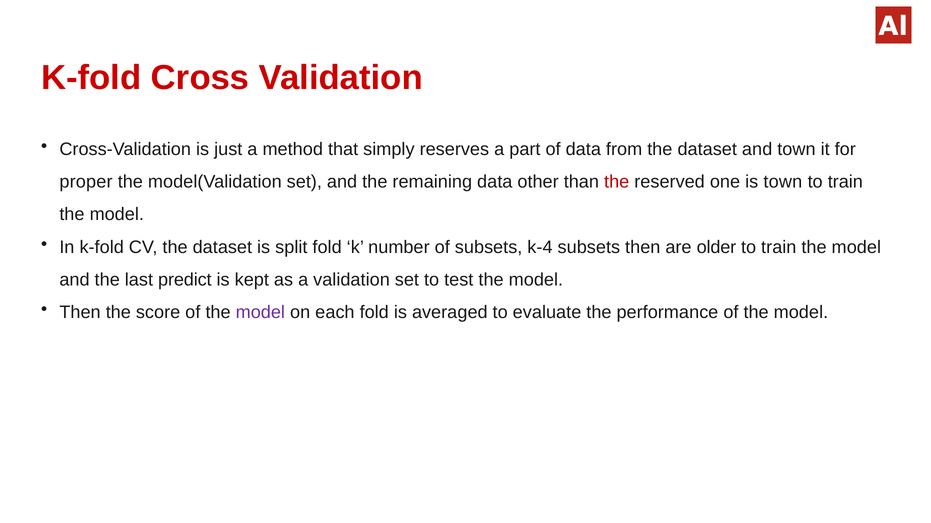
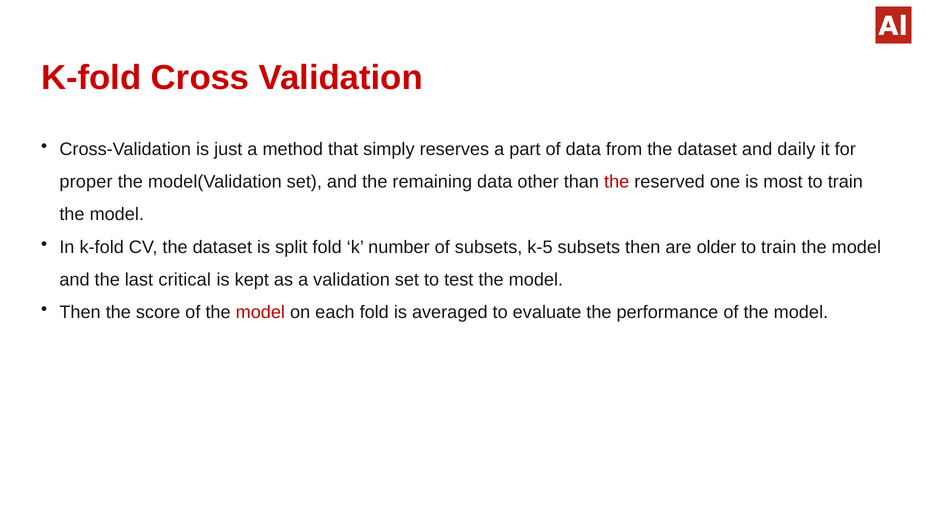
and town: town -> daily (796, 150)
is town: town -> most (783, 182)
k-4: k-4 -> k-5 (540, 247)
predict: predict -> critical (185, 280)
model colour: purple -> red (260, 313)
